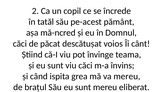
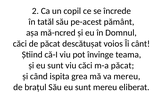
m-a învins: învins -> păcat (123, 65)
